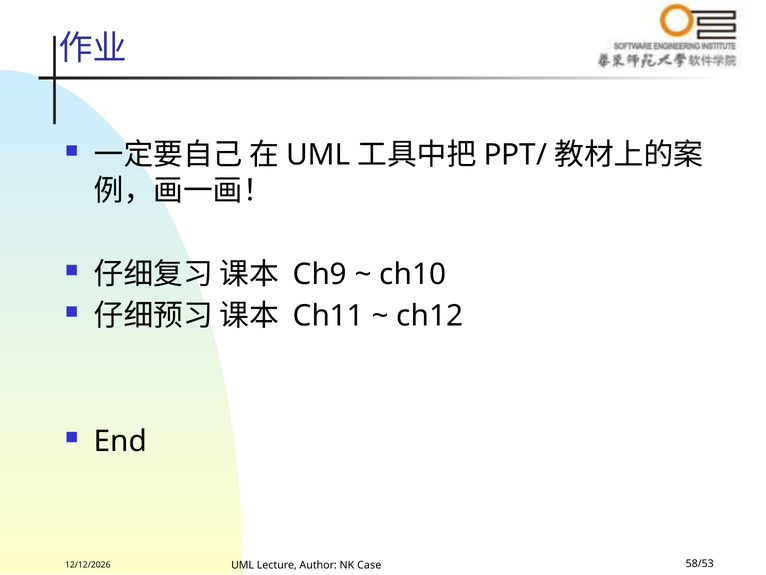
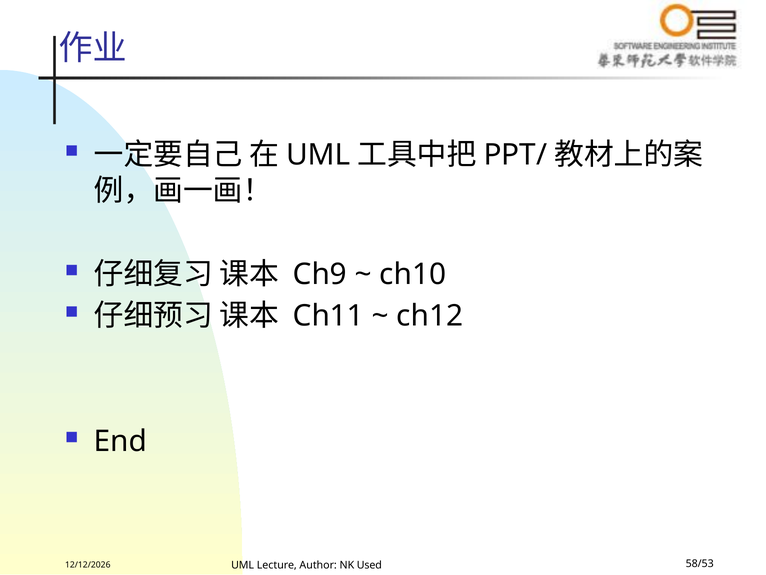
Case: Case -> Used (369, 565)
